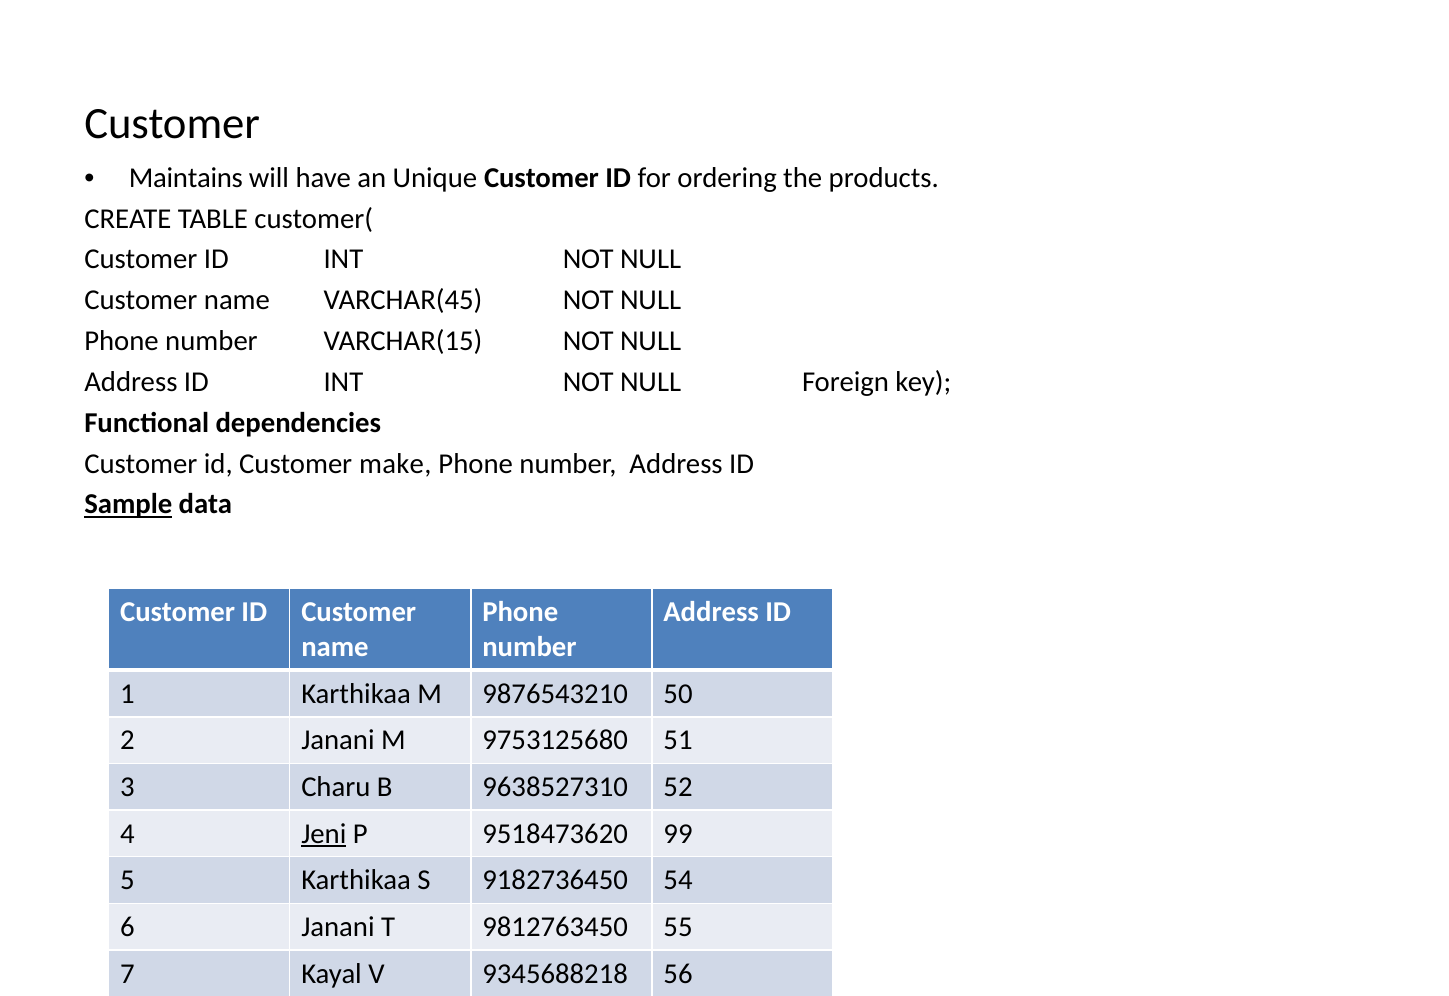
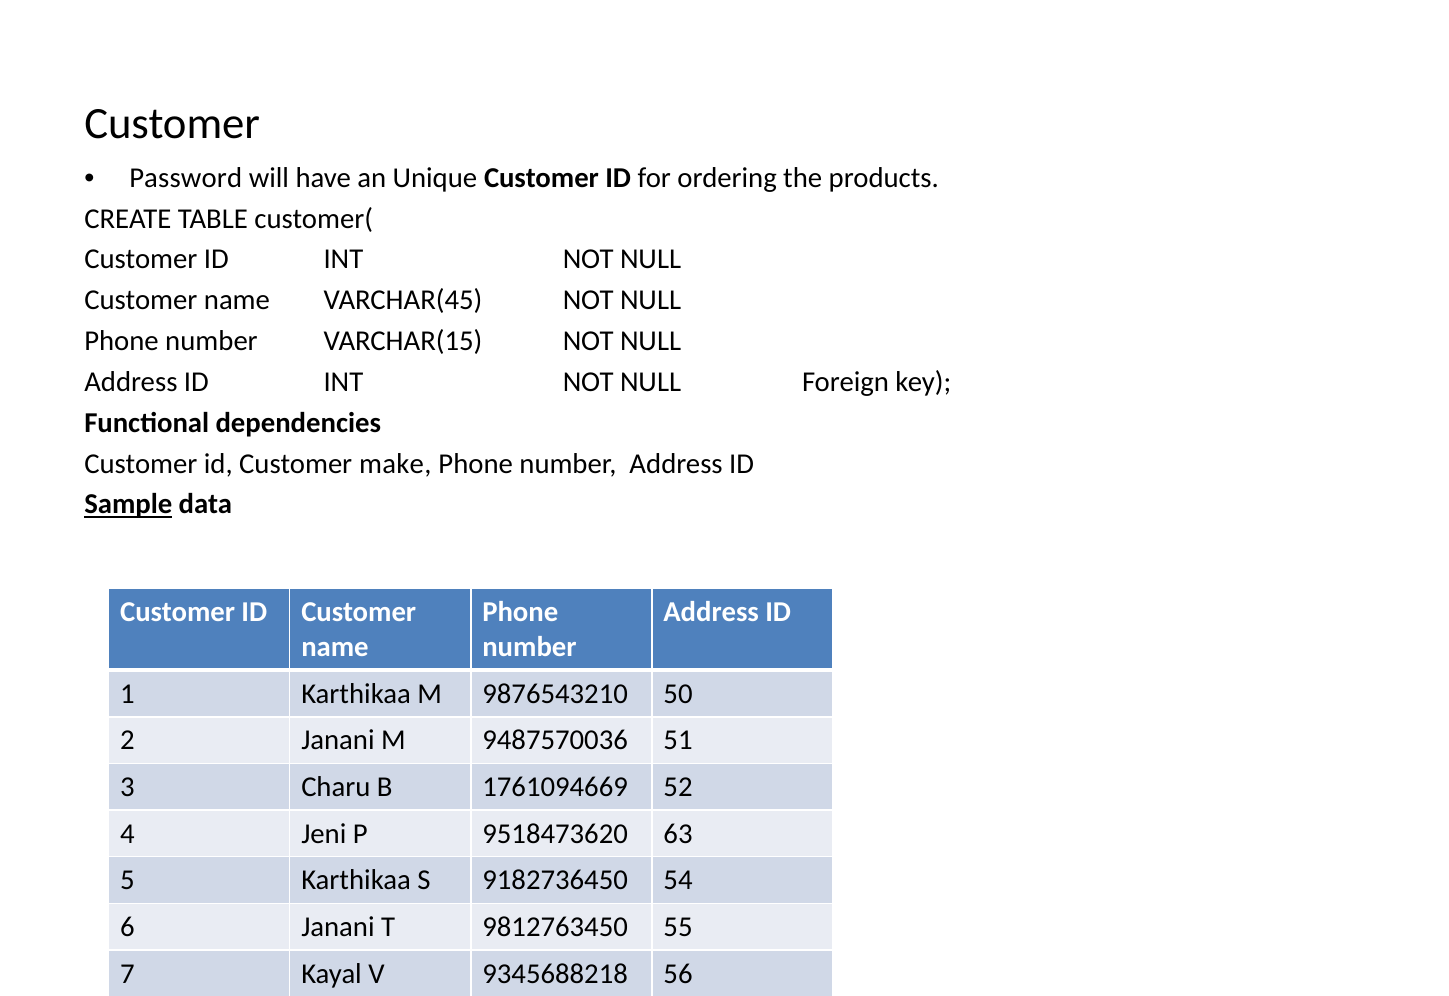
Maintains: Maintains -> Password (186, 178)
9753125680: 9753125680 -> 9487570036 (555, 741)
9638527310: 9638527310 -> 1761094669 (555, 787)
Jeni underline: present -> none (324, 834)
99: 99 -> 63 (678, 834)
